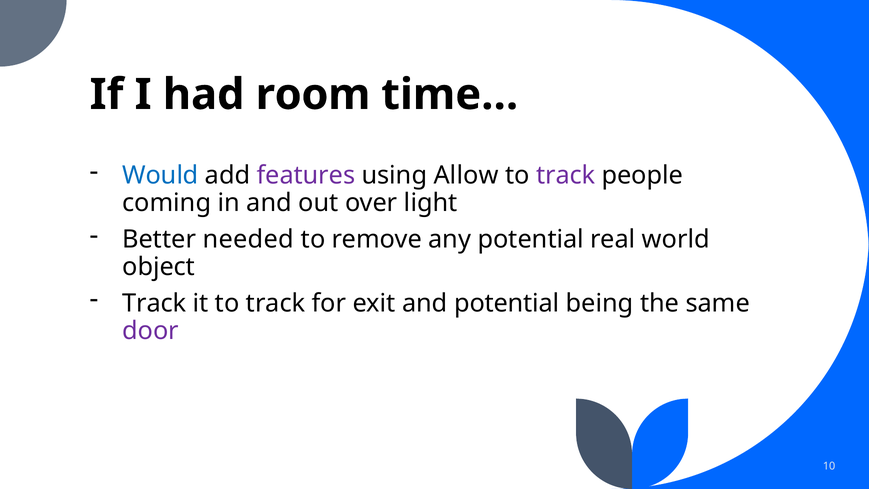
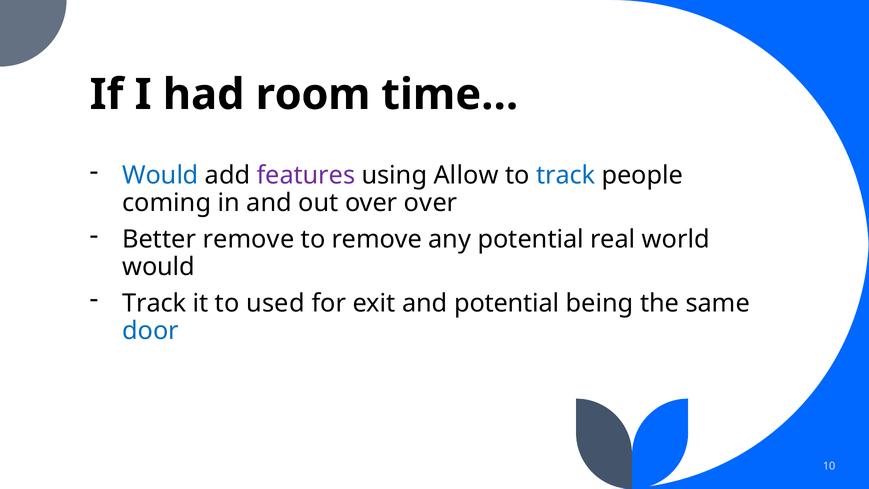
track colour: purple -> blue (566, 176)
over light: light -> over (431, 203)
Better needed: needed -> remove (248, 239)
object: object -> would (159, 267)
it to track: track -> used (275, 303)
door colour: purple -> blue (151, 331)
